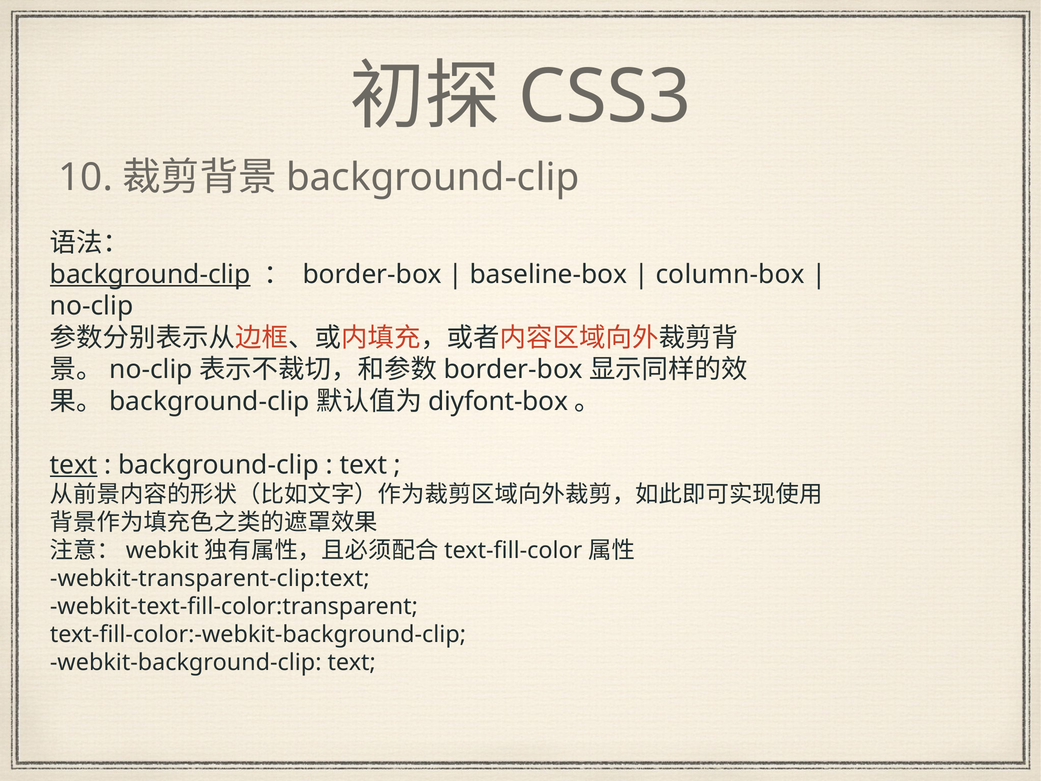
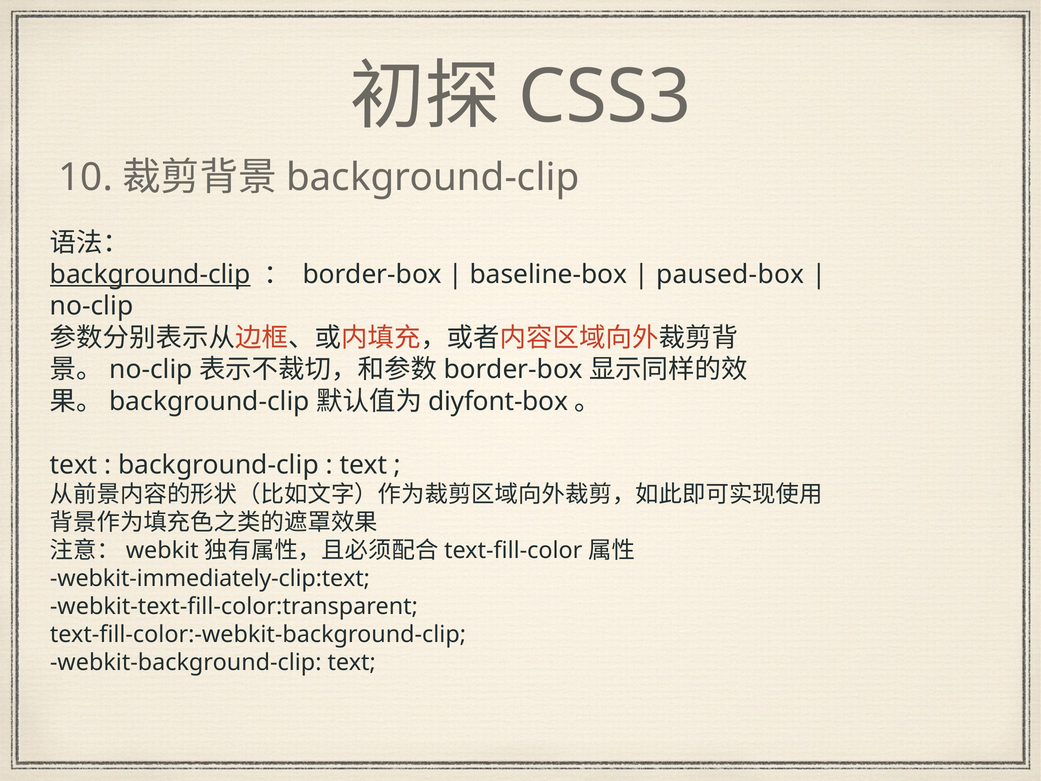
column-box: column-box -> paused-box (730, 274)
text underline: present -> none (74, 465)
webkit-transparent-clip:text: webkit-transparent-clip:text -> webkit-immediately-clip:text (210, 578)
